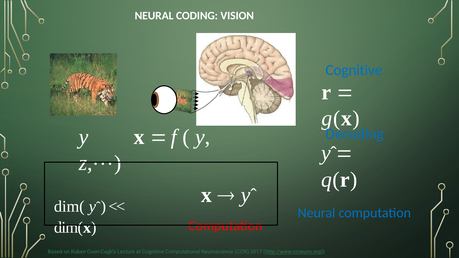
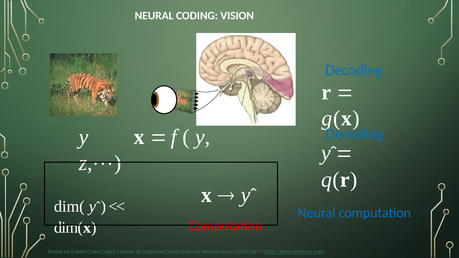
Cognitive: Cognitive -> Decoding (354, 70)
